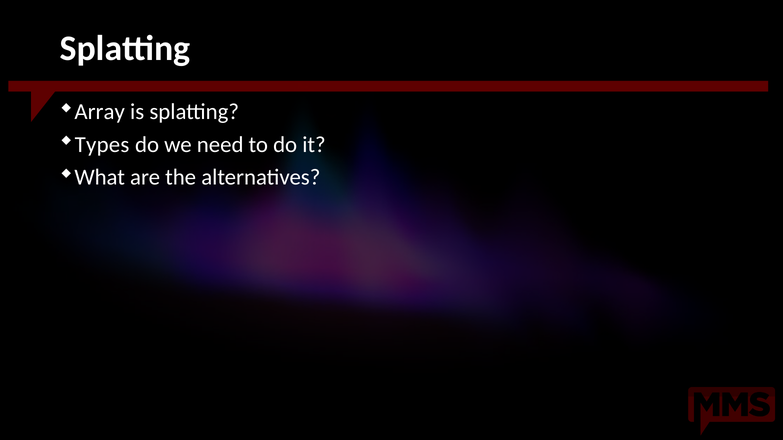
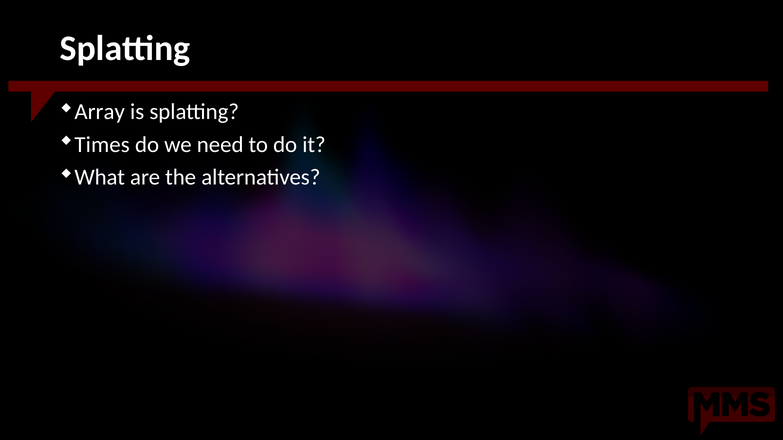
Types: Types -> Times (102, 145)
